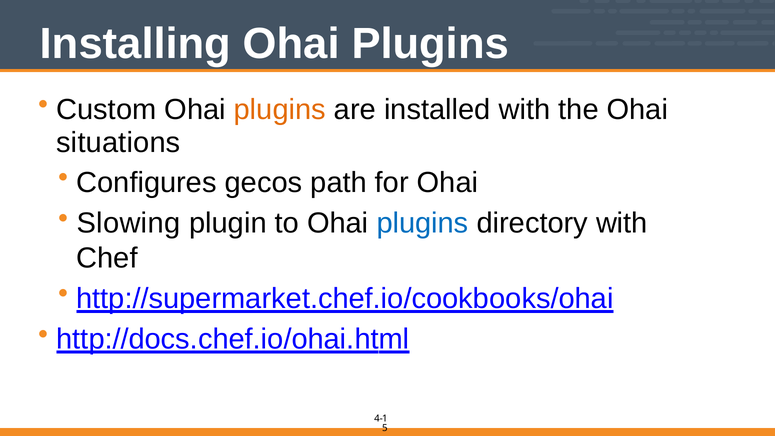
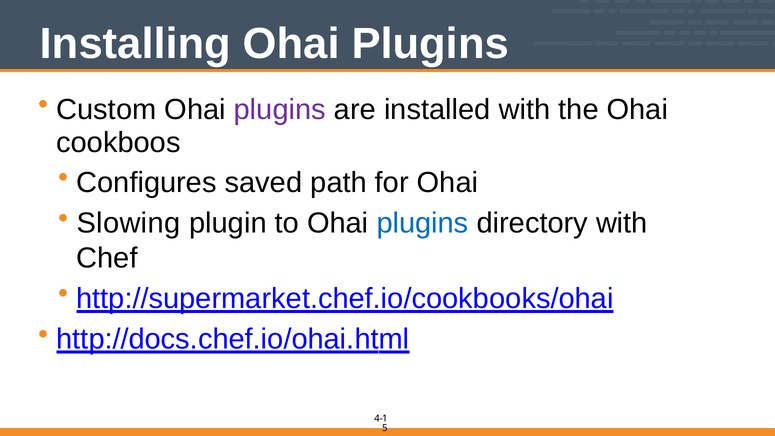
plugins colour: orange -> purple (280, 110)
situations: situations -> cookboos (118, 143)
gecos: gecos -> saved (264, 183)
